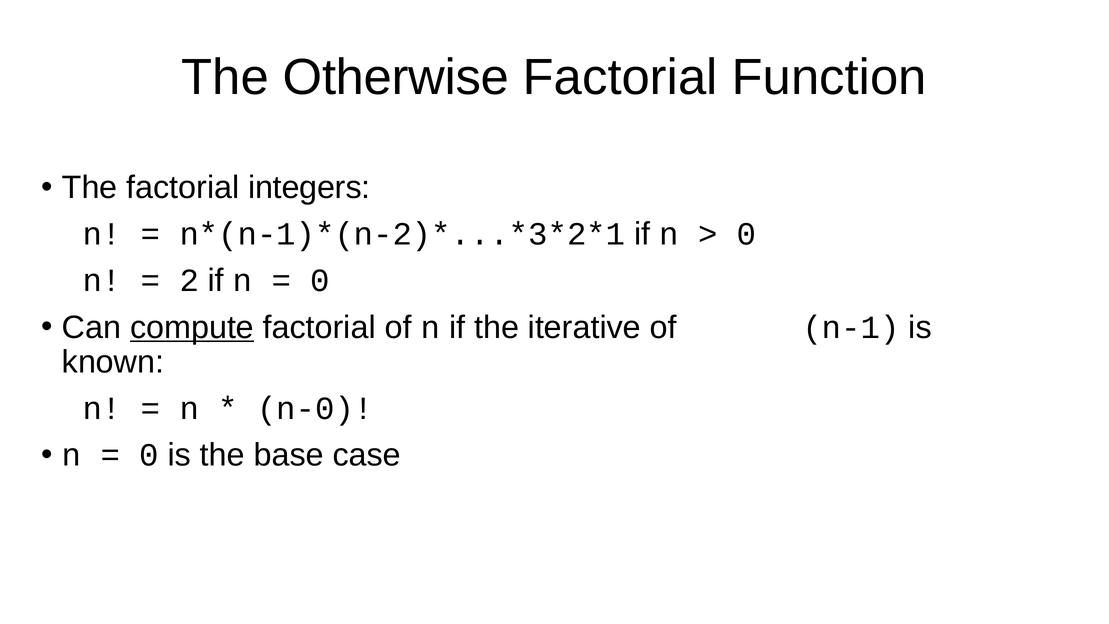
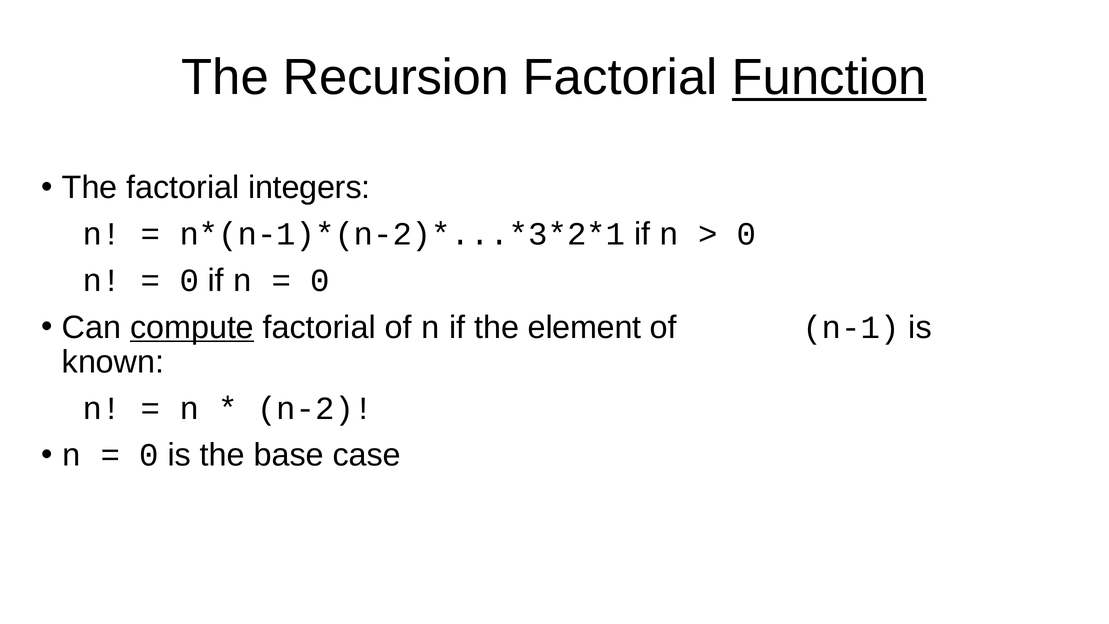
Otherwise: Otherwise -> Recursion (396, 78)
Function underline: none -> present (829, 78)
2: 2 -> 0 (189, 281)
iterative: iterative -> element (585, 327)
n-0: n-0 -> n-2 (315, 409)
